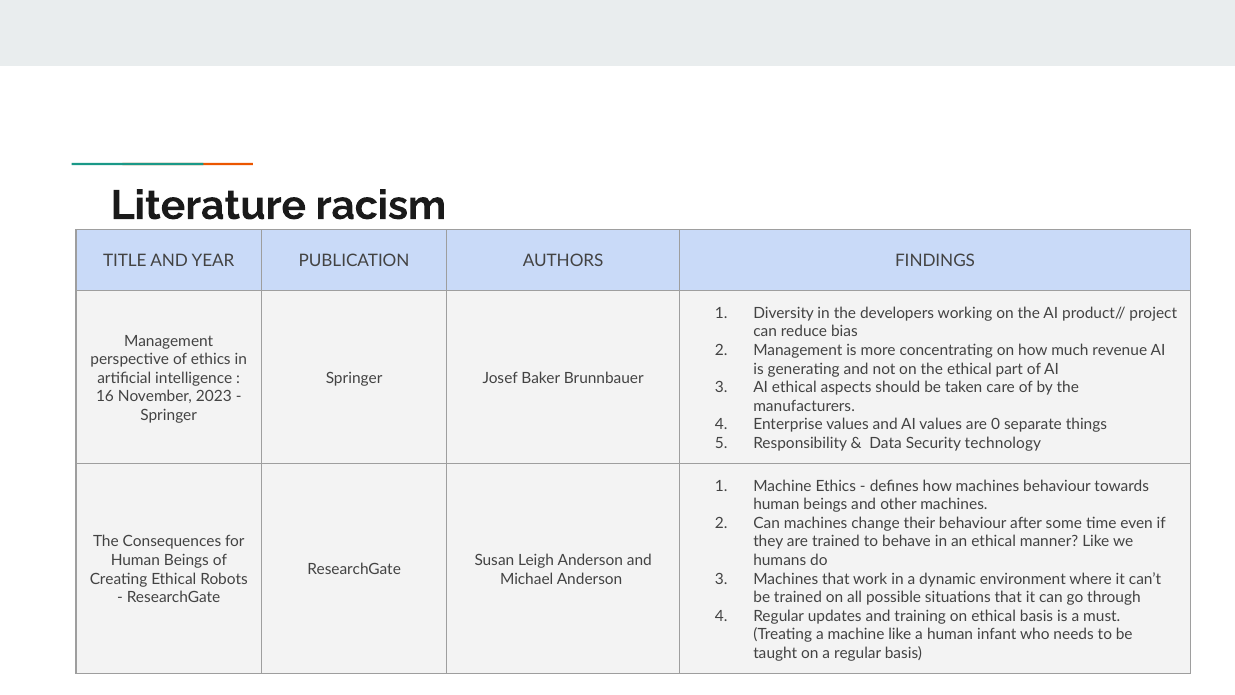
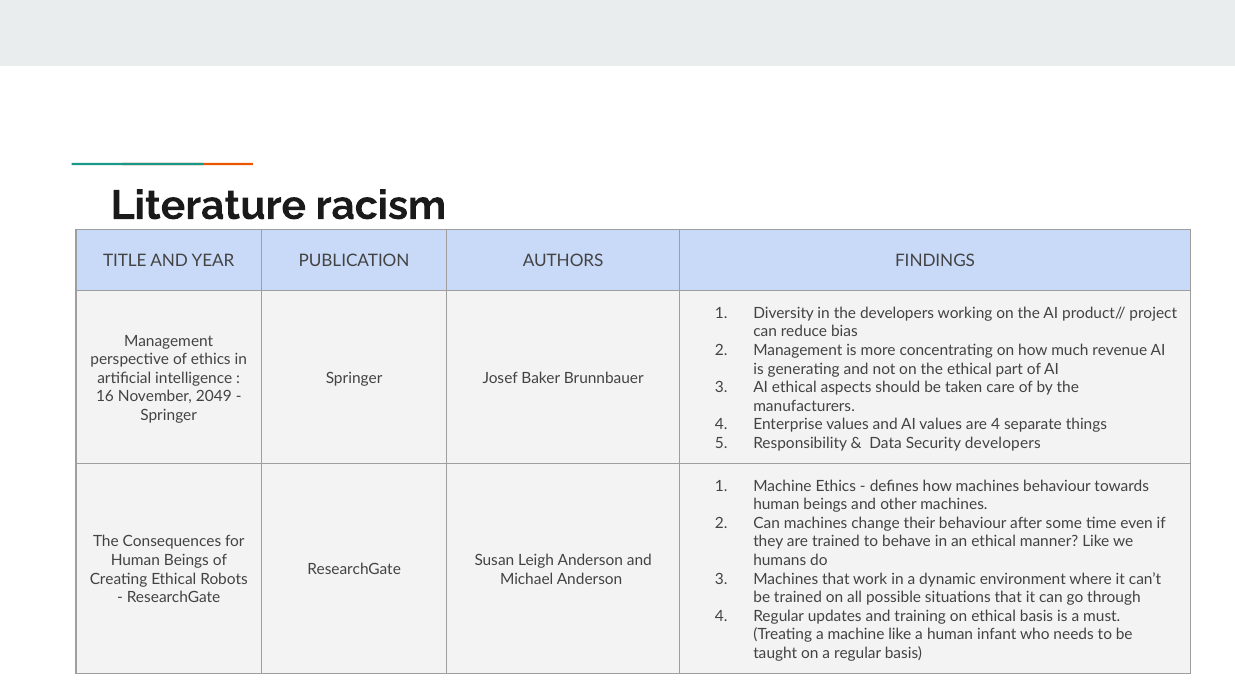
2023: 2023 -> 2049 (214, 397)
are 0: 0 -> 4 (996, 424)
Security technology: technology -> developers (1003, 443)
